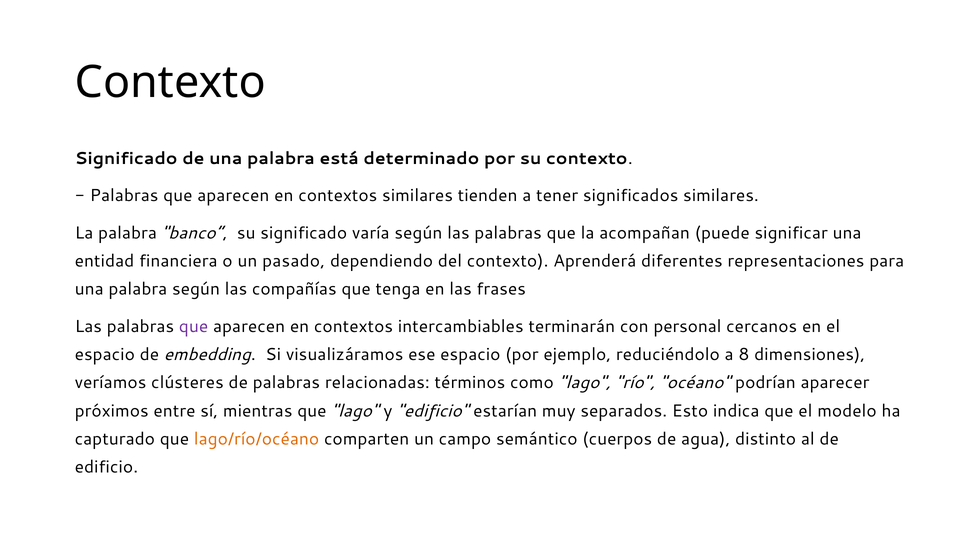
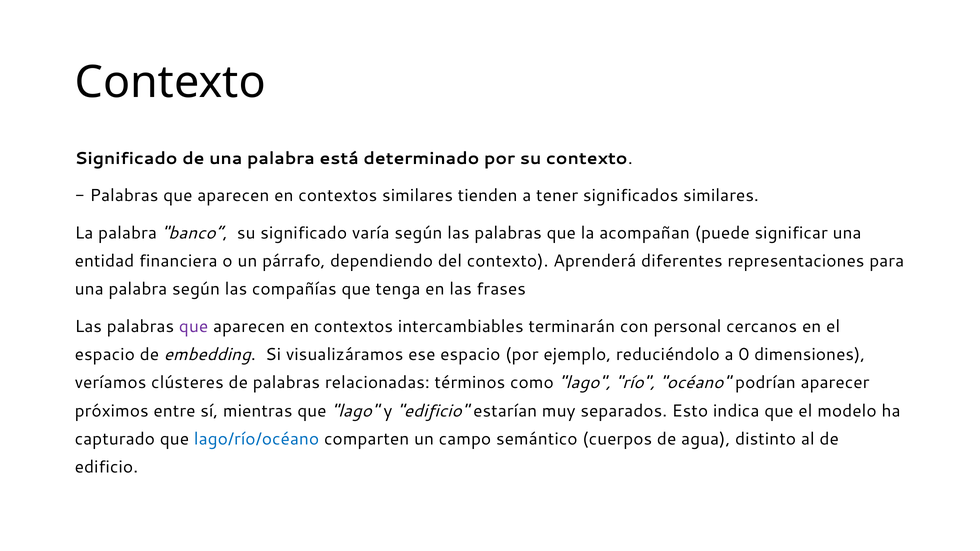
pasado: pasado -> párrafo (294, 261)
8: 8 -> 0 (744, 355)
lago/río/océano colour: orange -> blue (257, 439)
